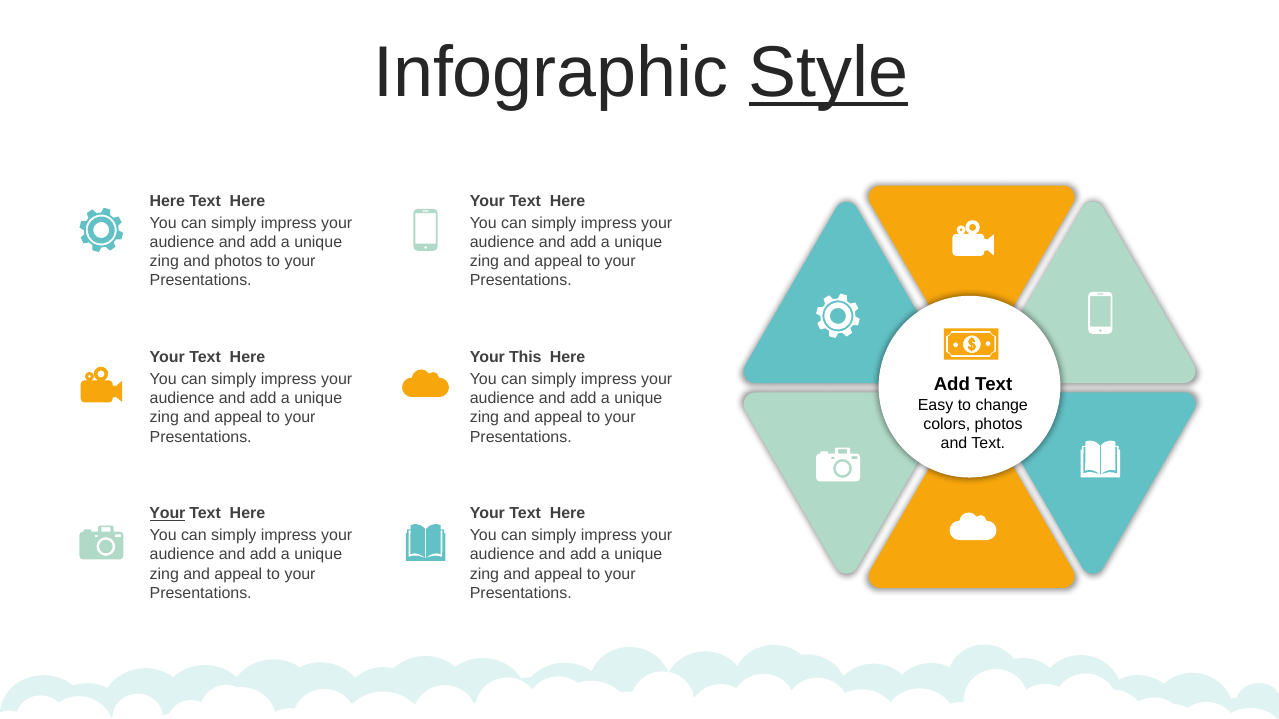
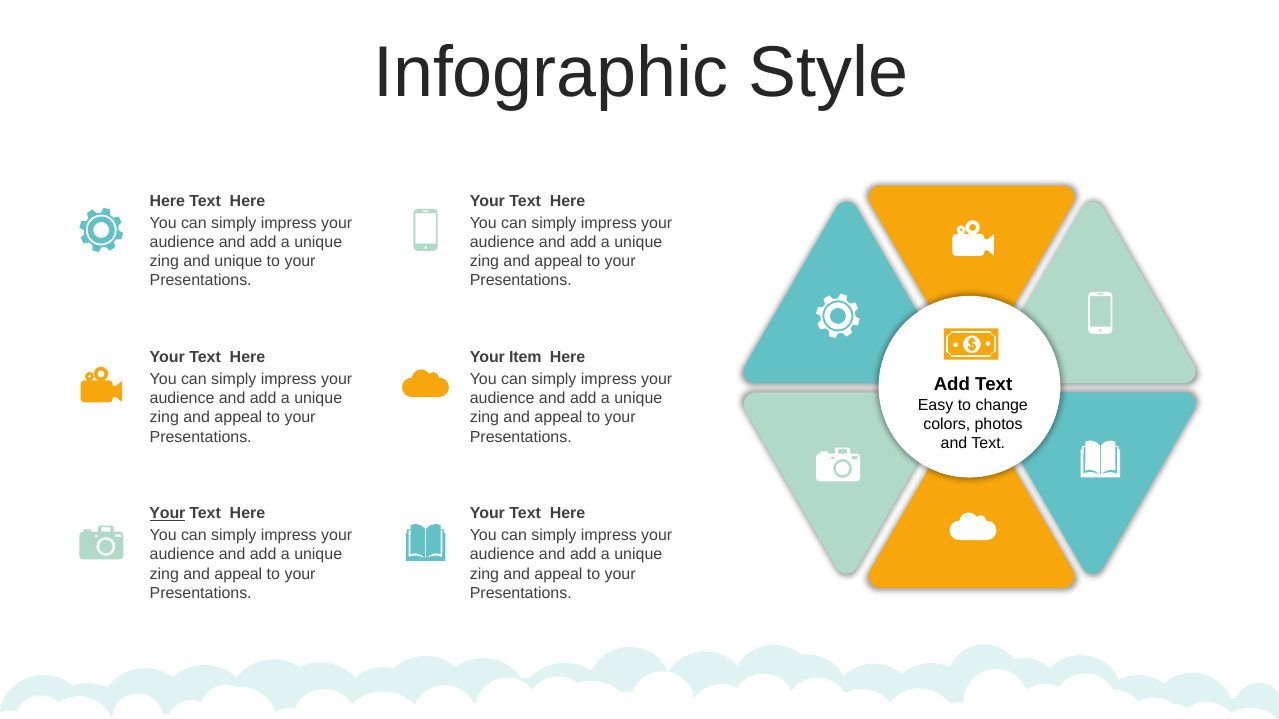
Style underline: present -> none (829, 73)
and photos: photos -> unique (238, 262)
This: This -> Item (525, 357)
